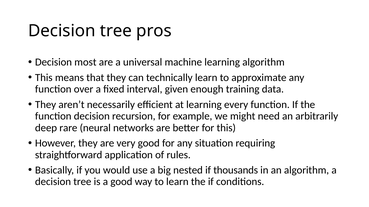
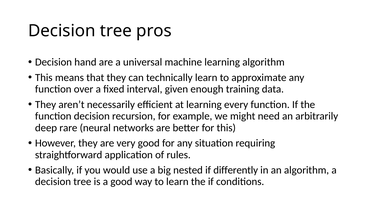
most: most -> hand (85, 62)
thousands: thousands -> differently (236, 171)
